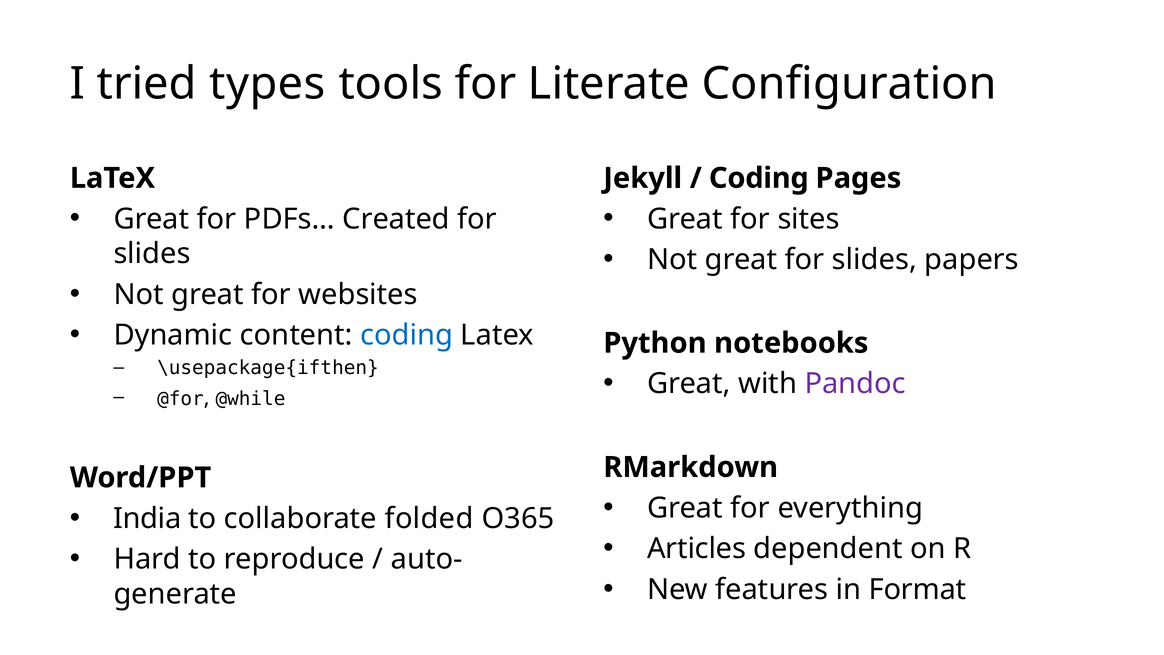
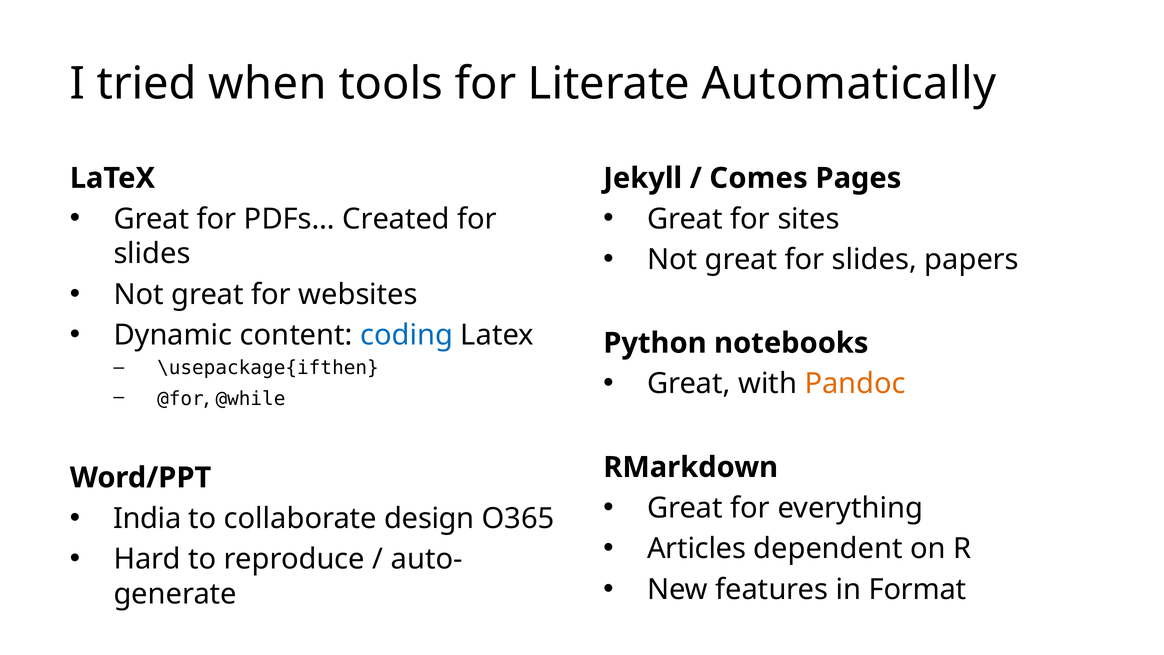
types: types -> when (267, 84)
Configuration: Configuration -> Automatically (849, 84)
Coding: Coding -> Comes (759, 178)
Pandoc colour: purple -> orange (855, 384)
folded: folded -> design (429, 518)
